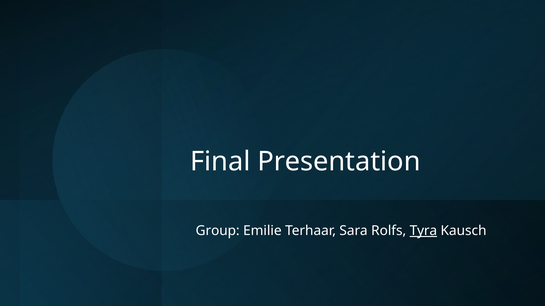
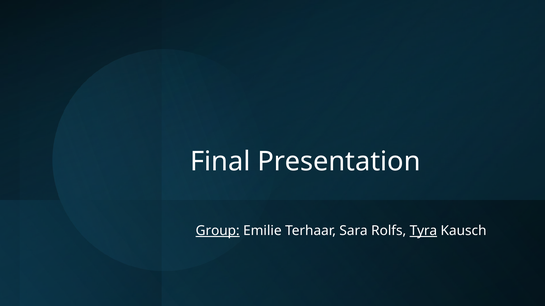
Group underline: none -> present (218, 231)
